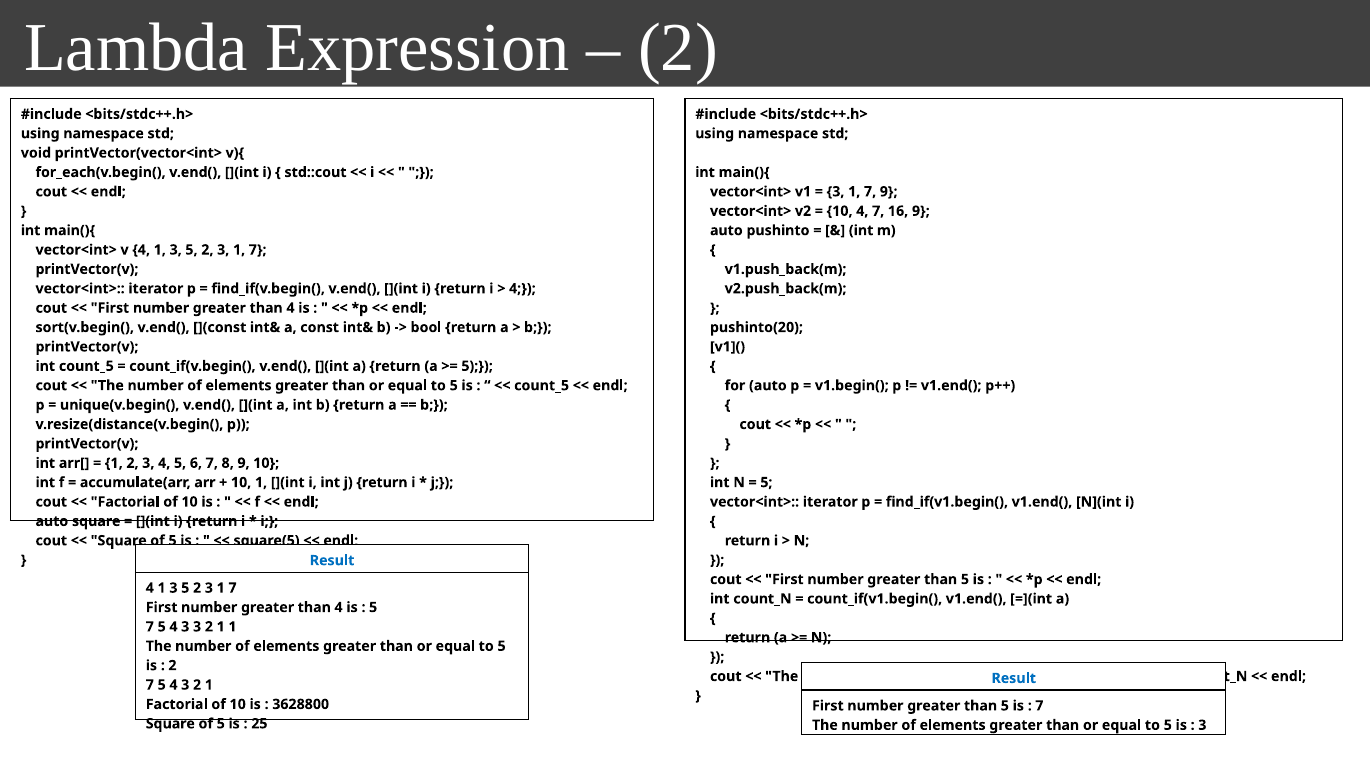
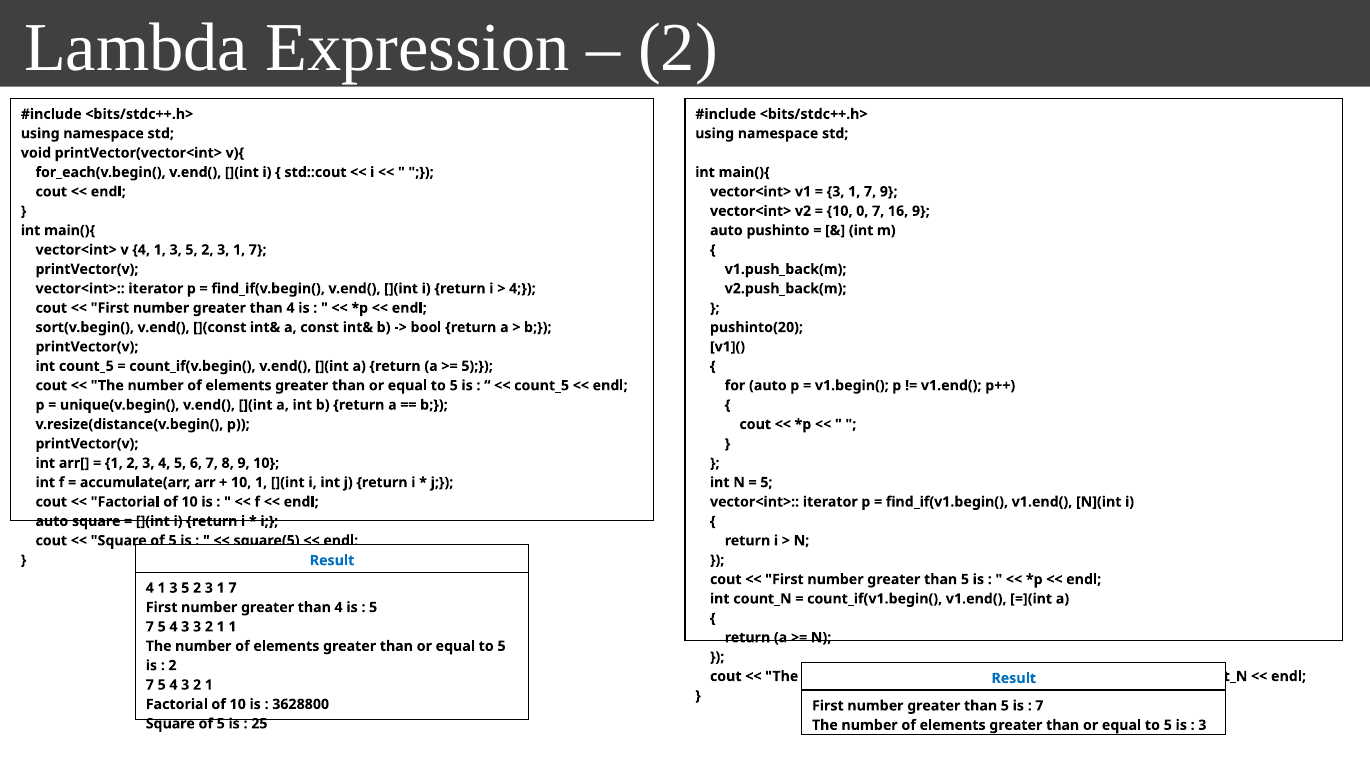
10 4: 4 -> 0 (862, 211)
